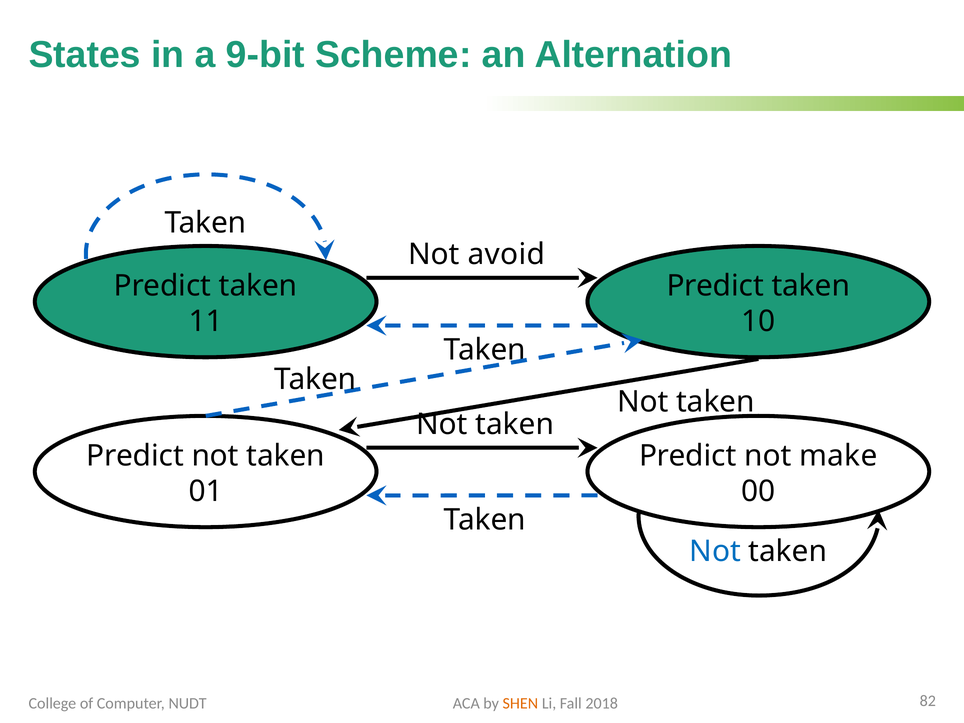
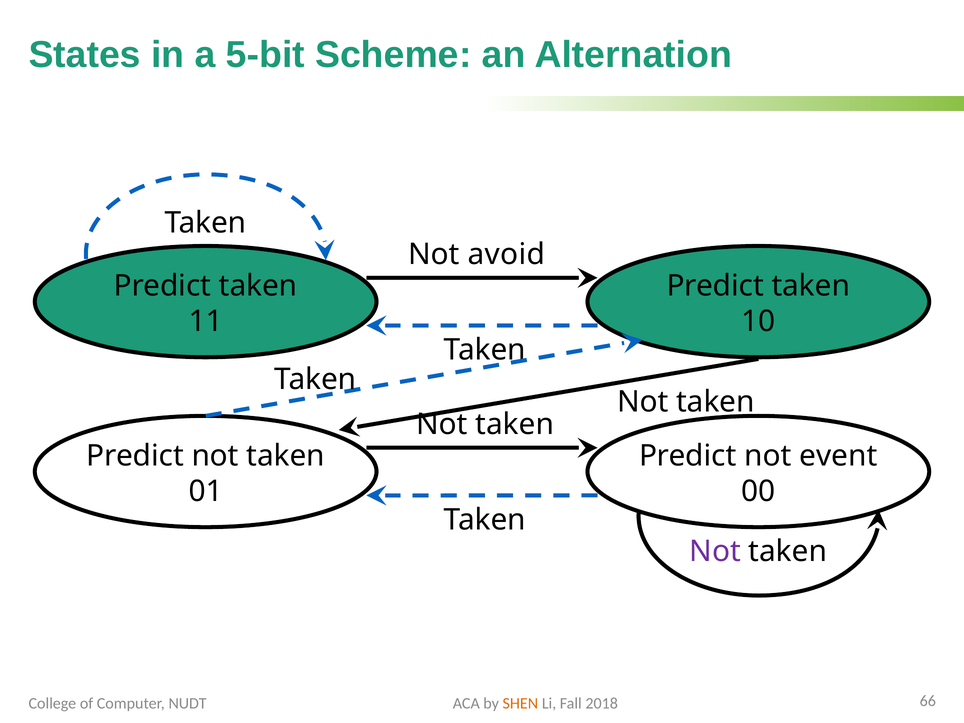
9-bit: 9-bit -> 5-bit (265, 55)
make: make -> event (838, 456)
Not colour: blue -> purple (715, 552)
82: 82 -> 66 (928, 701)
